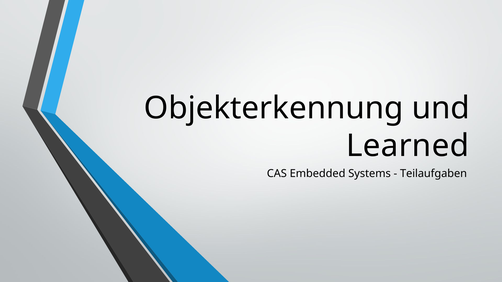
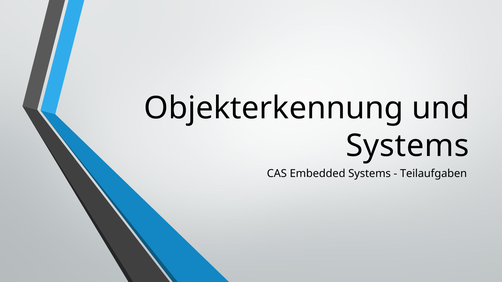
Learned: Learned -> Systems (408, 146)
